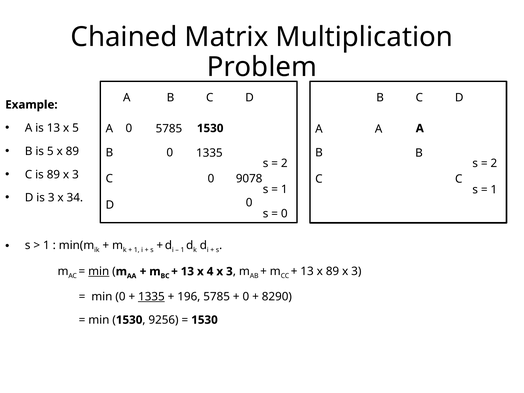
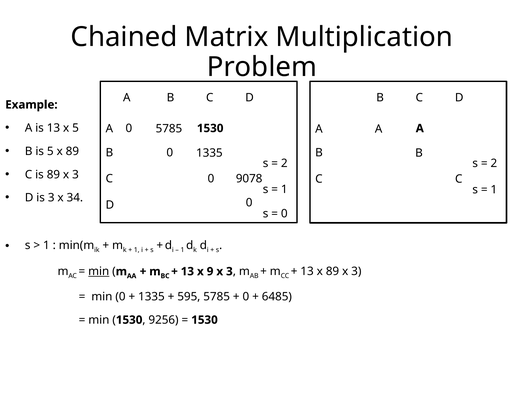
4: 4 -> 9 (210, 271)
1335 underline: present -> none (151, 297)
196: 196 -> 595 (189, 297)
8290: 8290 -> 6485 (277, 297)
